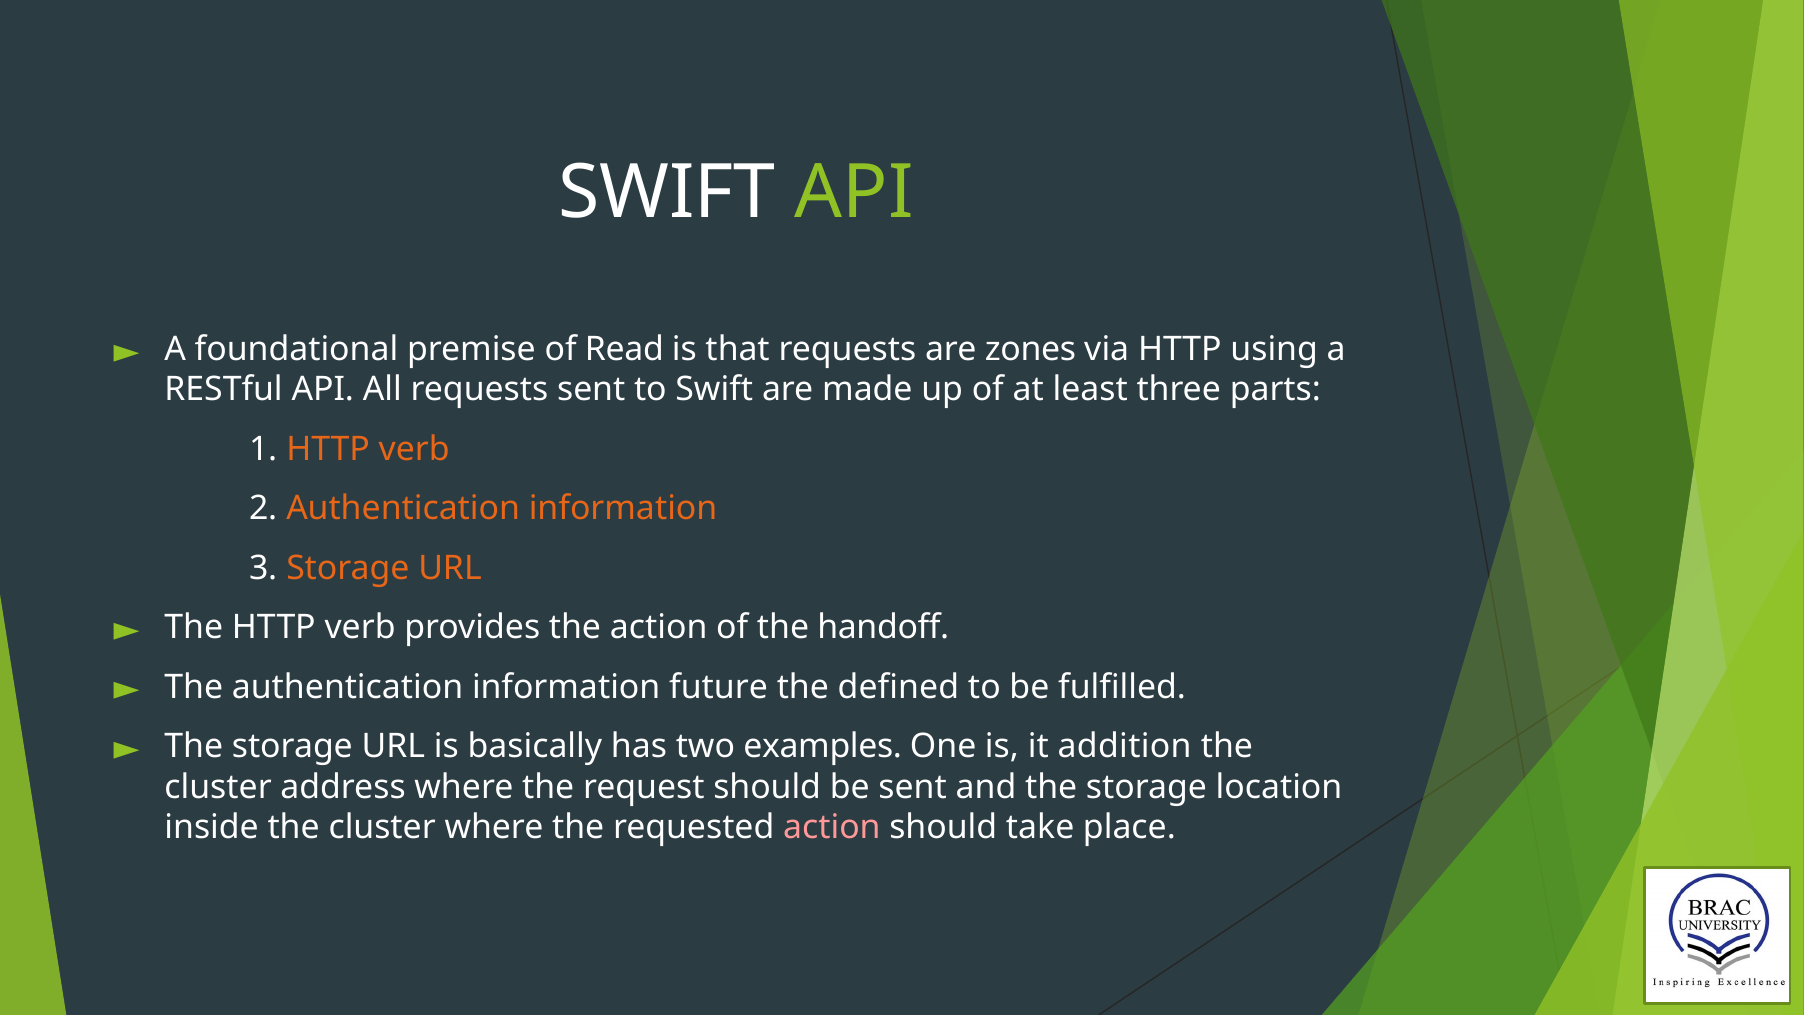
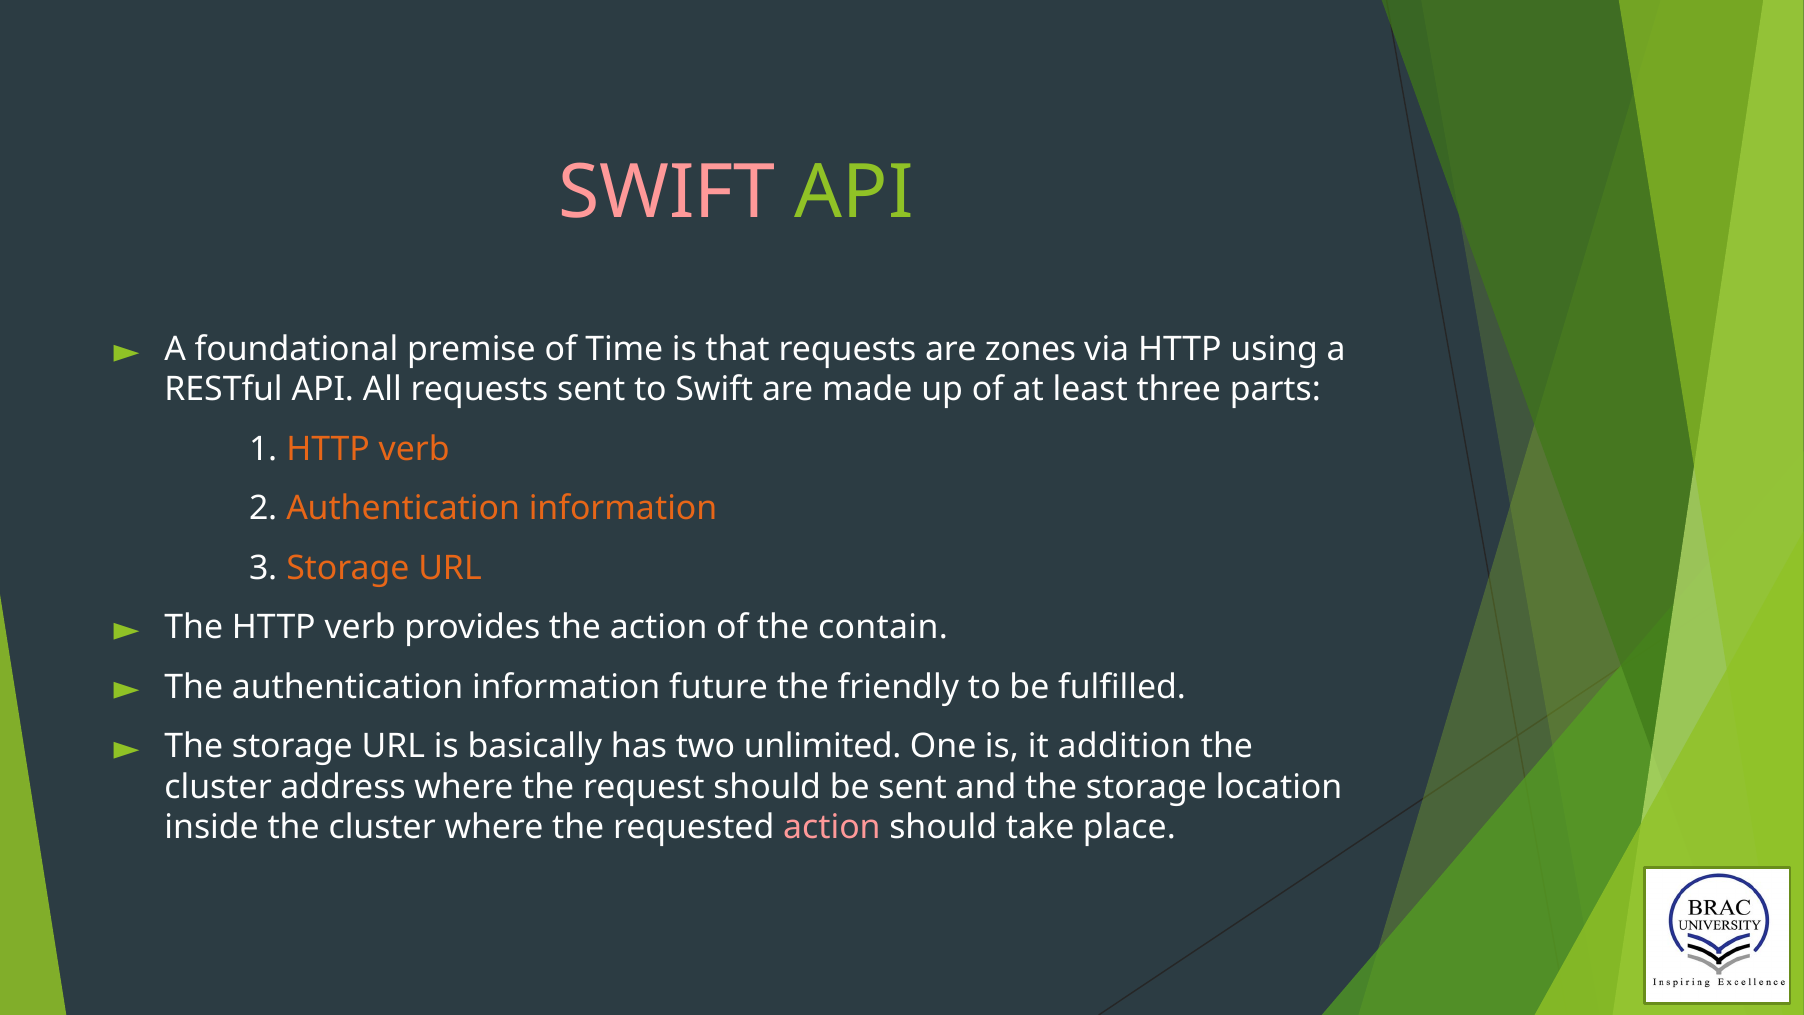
SWIFT colour: white -> pink (667, 193)
Read: Read -> Time (624, 349)
handoff: handoff -> contain (883, 627)
defined: defined -> friendly (898, 687)
examples: examples -> unlimited (823, 746)
